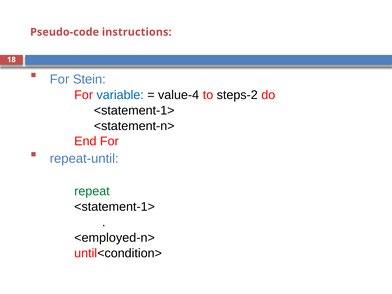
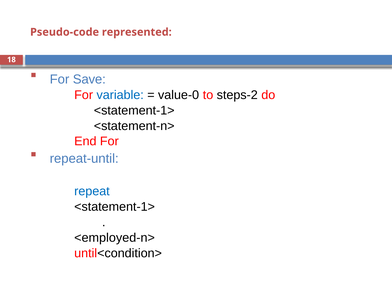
instructions: instructions -> represented (137, 32)
Stein: Stein -> Save (89, 79)
value-4: value-4 -> value-0 (179, 95)
repeat colour: green -> blue (92, 191)
